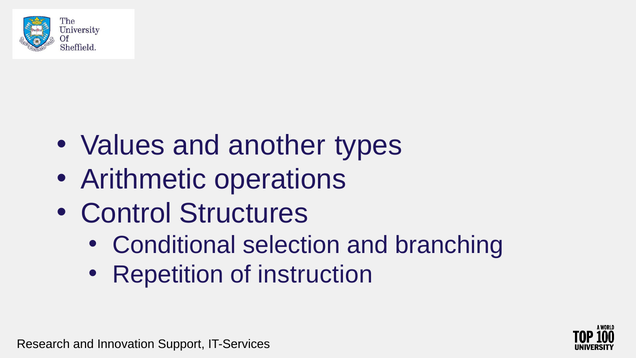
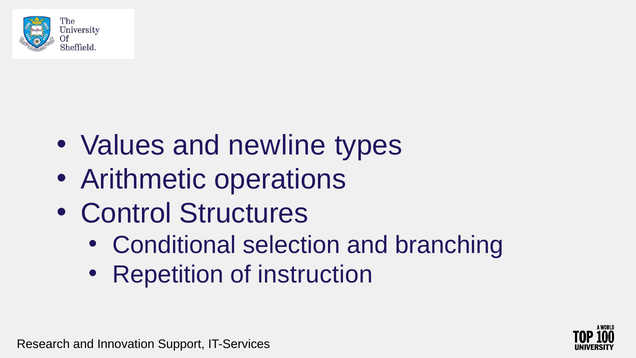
another: another -> newline (277, 145)
